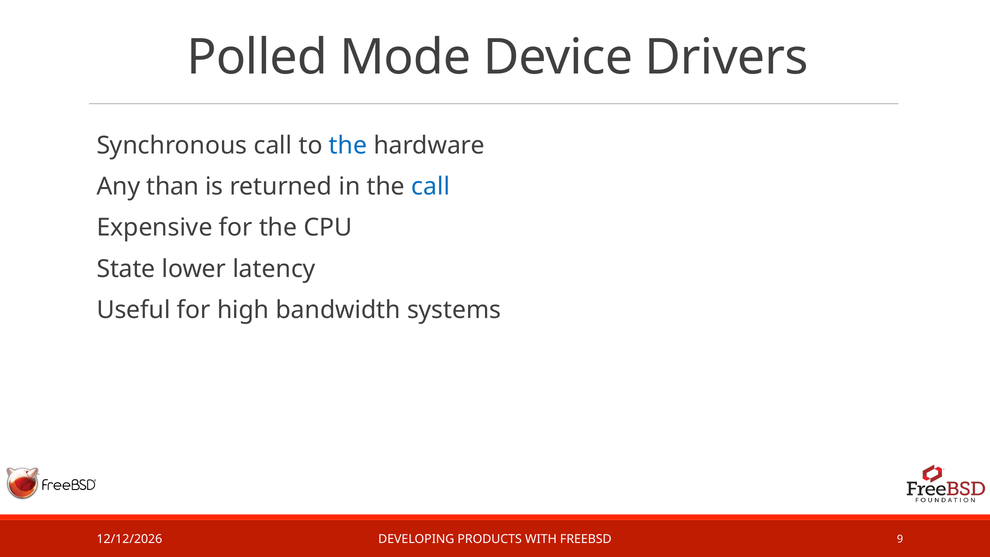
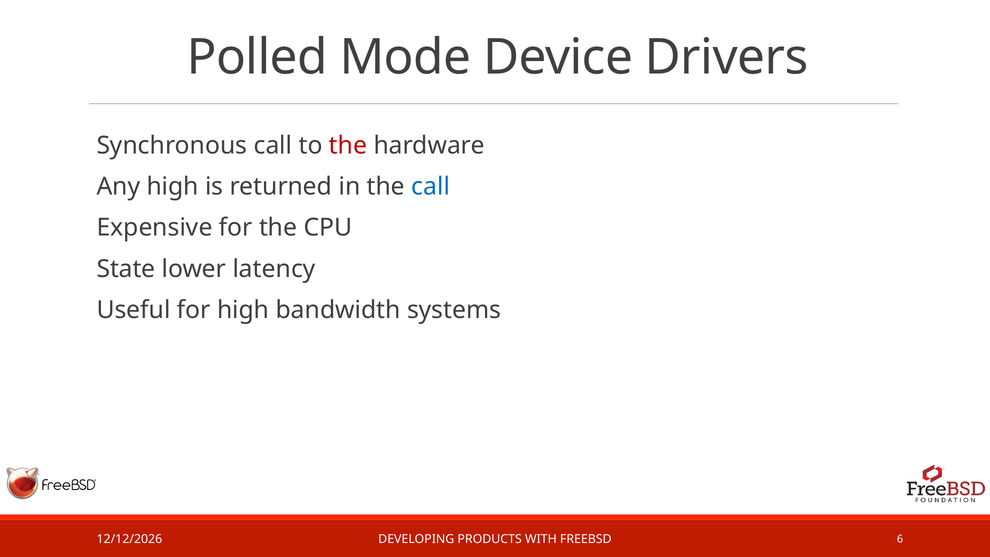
the colour: blue -> red (348, 145)
Any than: than -> high (173, 187)
9: 9 -> 6 (900, 539)
